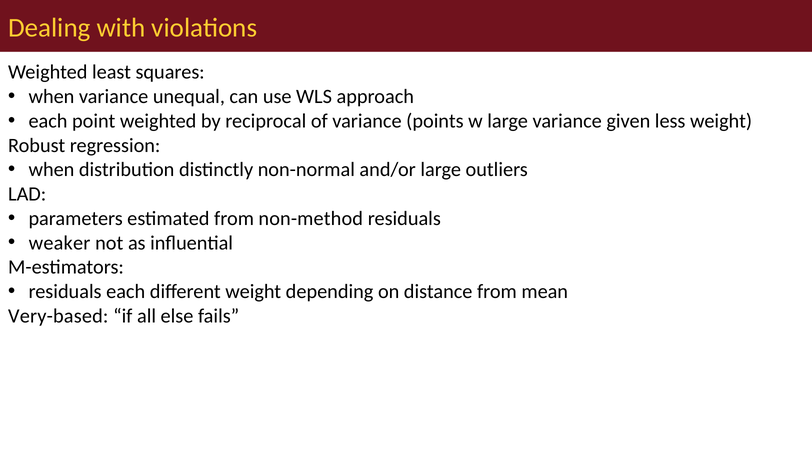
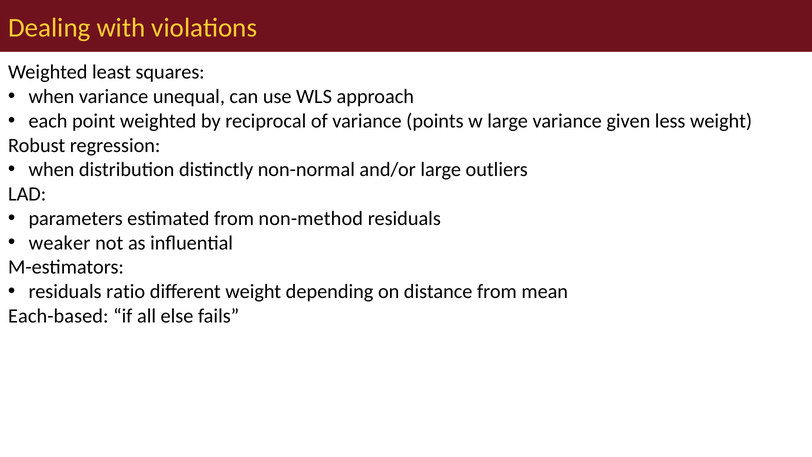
residuals each: each -> ratio (126, 291)
Very-based: Very-based -> Each-based (58, 316)
